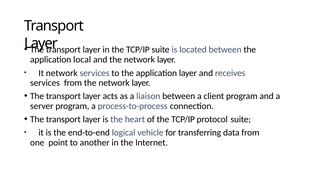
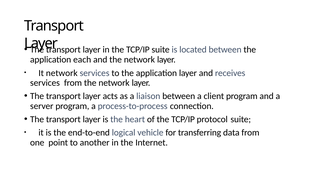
local: local -> each (82, 60)
